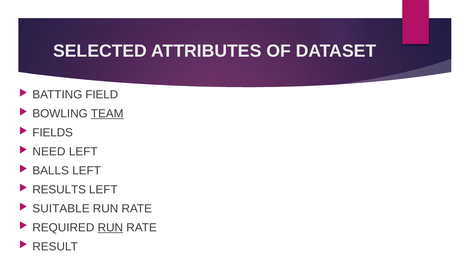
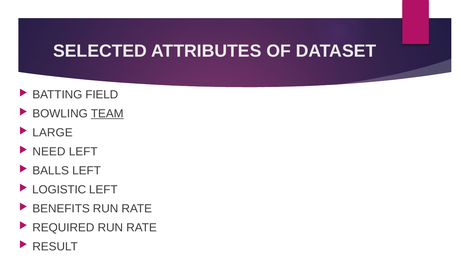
FIELDS: FIELDS -> LARGE (53, 133)
RESULTS: RESULTS -> LOGISTIC (59, 190)
SUITABLE: SUITABLE -> BENEFITS (61, 209)
RUN underline: present -> none (110, 228)
